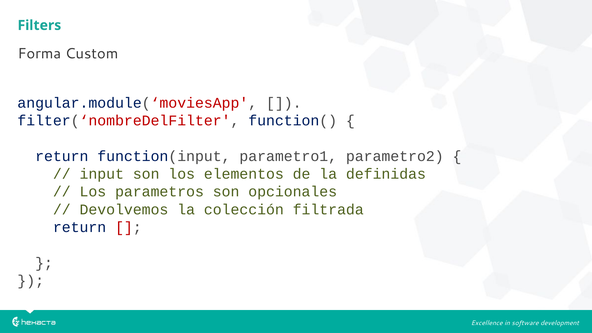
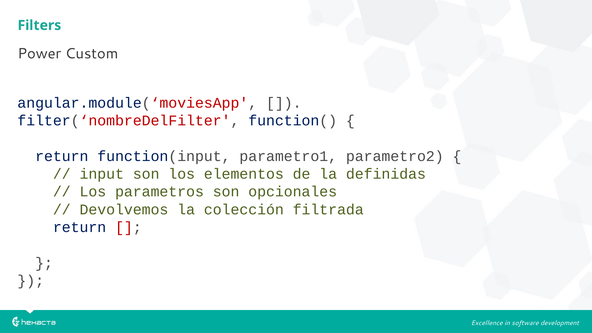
Forma: Forma -> Power (39, 53)
